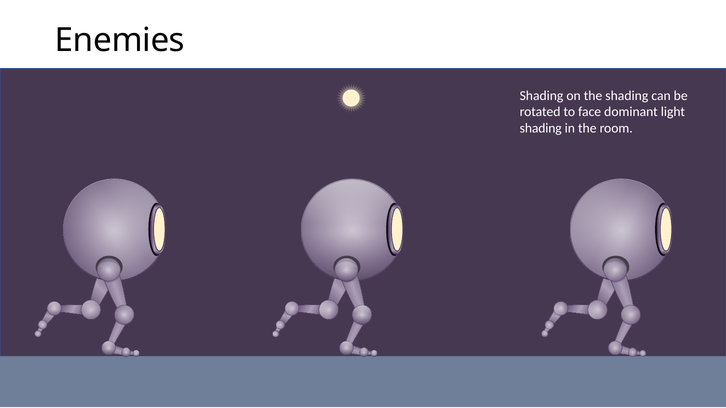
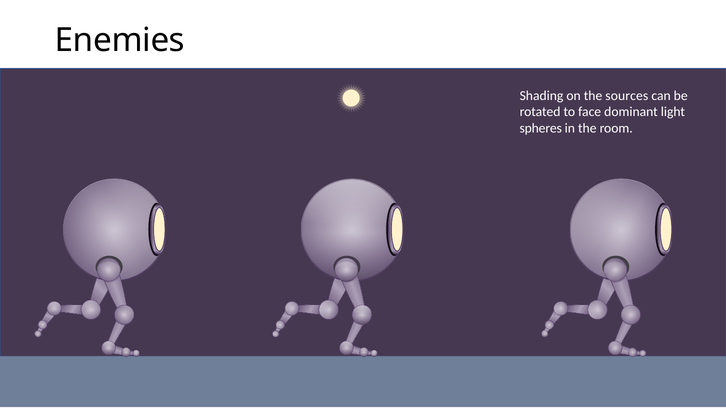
the shading: shading -> sources (627, 96)
shading: shading -> spheres (541, 128)
